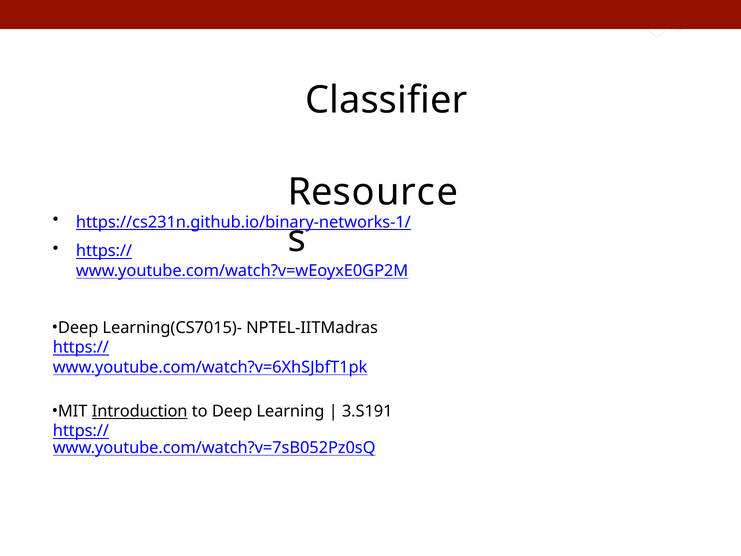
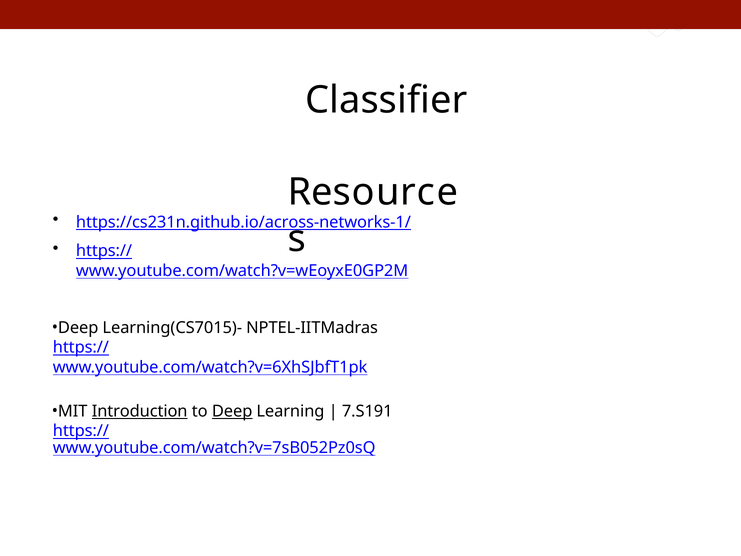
https://cs231n.github.io/binary-networks-1/: https://cs231n.github.io/binary-networks-1/ -> https://cs231n.github.io/across-networks-1/ (243, 222)
Deep underline: none -> present (232, 411)
3.S191: 3.S191 -> 7.S191 (367, 411)
